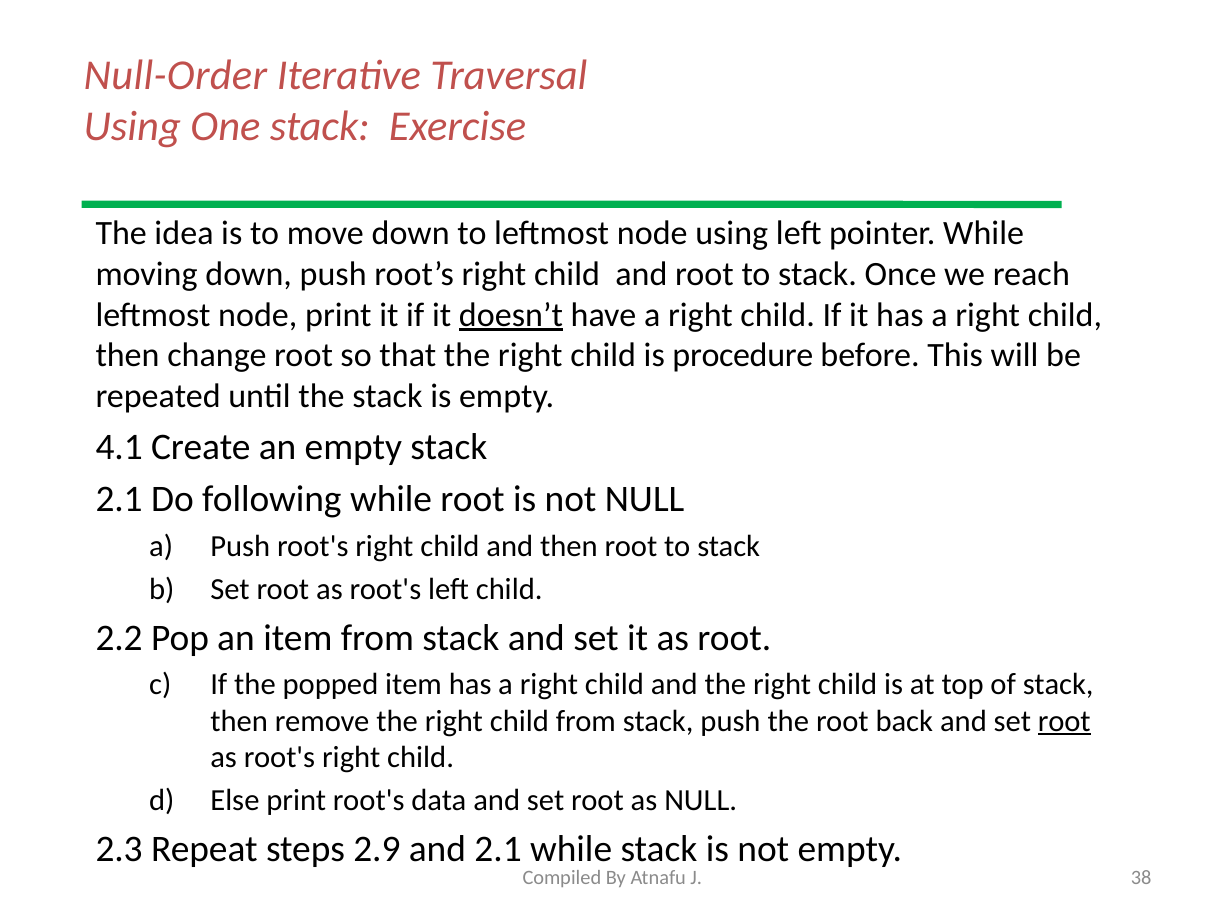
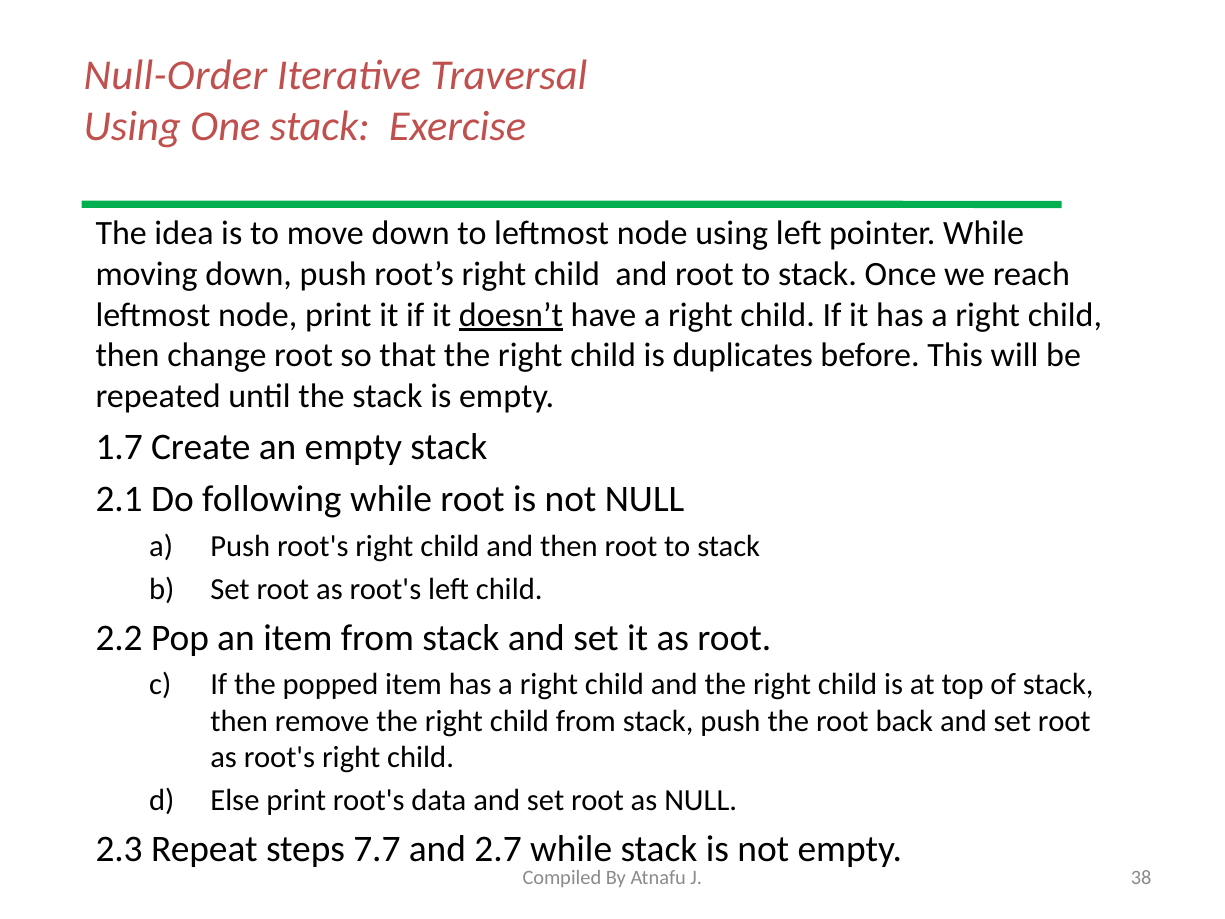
procedure: procedure -> duplicates (743, 356)
4.1: 4.1 -> 1.7 (119, 447)
root underline: present -> none (1064, 721)
2.9: 2.9 -> 7.7 (377, 849)
and 2.1: 2.1 -> 2.7 (498, 849)
